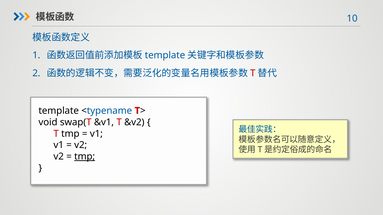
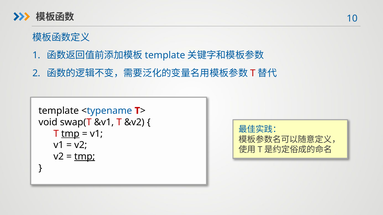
tmp underline: none -> present (70, 134)
